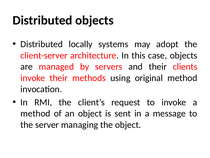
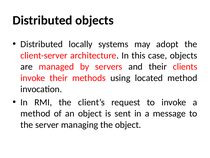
original: original -> located (149, 78)
